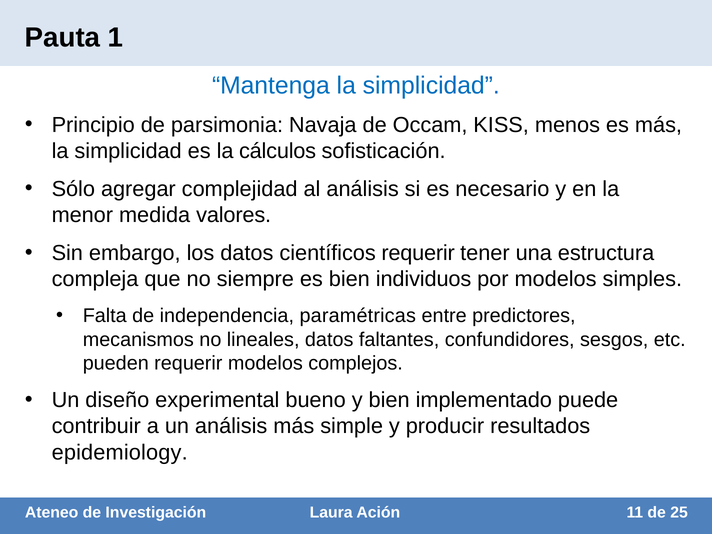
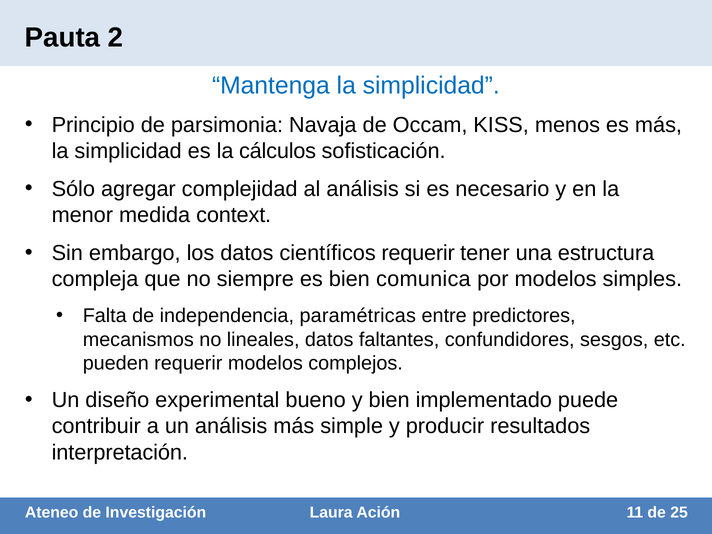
1: 1 -> 2 (115, 38)
valores: valores -> context (234, 215)
individuos: individuos -> comunica (423, 279)
epidemiology: epidemiology -> interpretación (120, 452)
